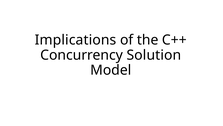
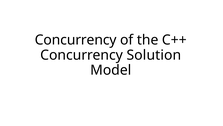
Implications: Implications -> Concurrency (76, 40)
